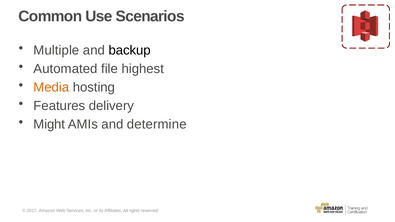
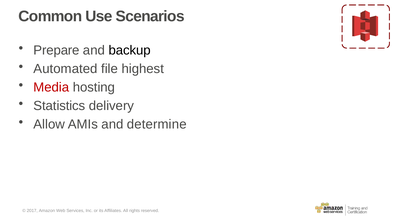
Multiple: Multiple -> Prepare (56, 50)
Media colour: orange -> red (51, 87)
Features: Features -> Statistics (59, 106)
Might: Might -> Allow (49, 125)
